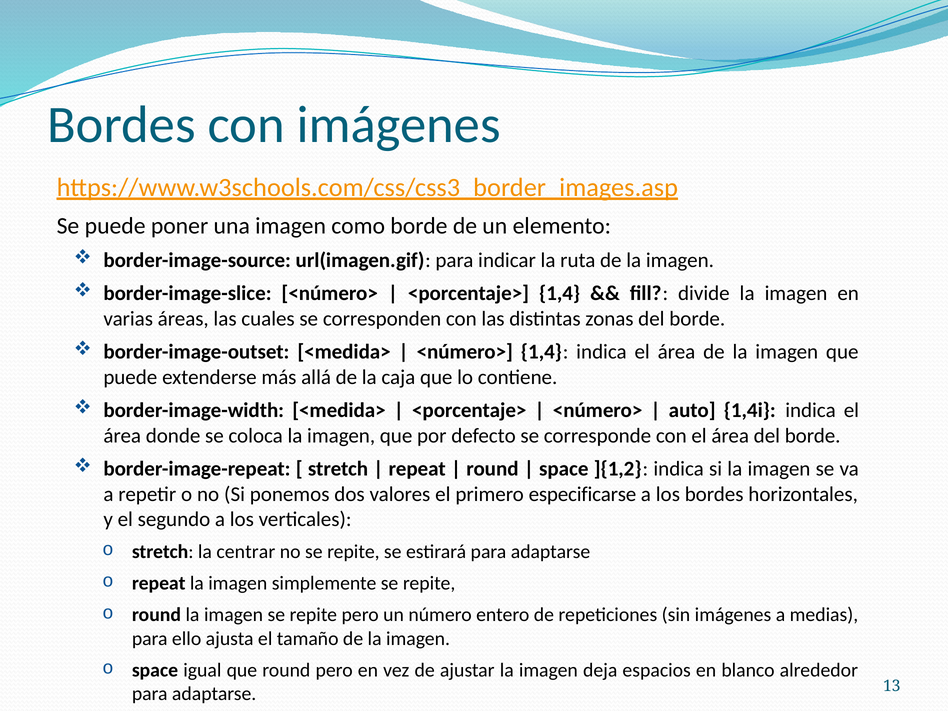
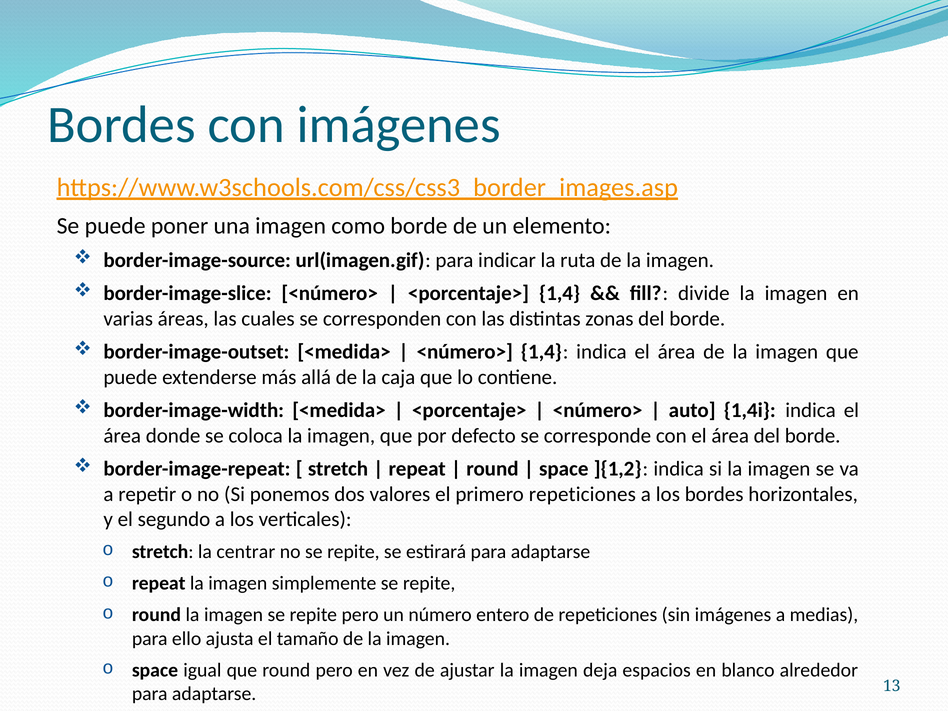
primero especificarse: especificarse -> repeticiones (582, 494)
